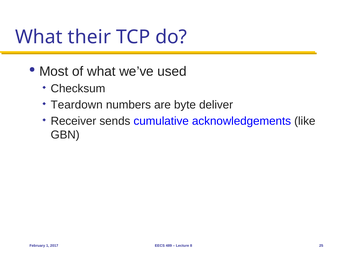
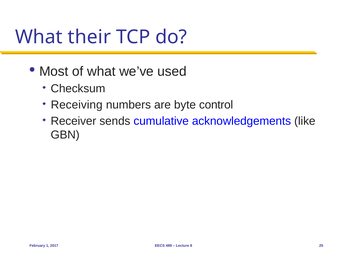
Teardown: Teardown -> Receiving (77, 105)
deliver: deliver -> control (216, 105)
